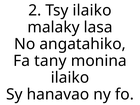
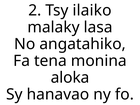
tany: tany -> tena (50, 61)
ilaiko: ilaiko -> aloka (70, 78)
